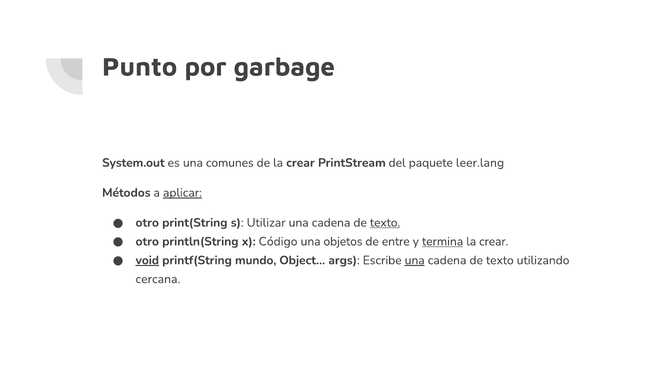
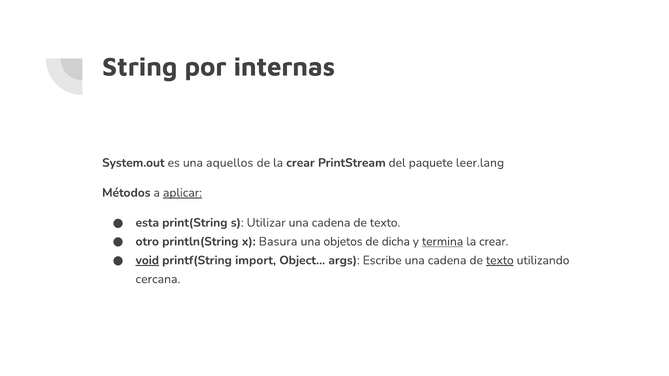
Punto: Punto -> String (140, 67)
garbage: garbage -> internas (284, 67)
comunes: comunes -> aquellos (230, 163)
otro: otro -> esta (147, 223)
texto underline: present -> none (385, 223)
Código: Código -> Basura (278, 242)
entre: entre -> dicha (396, 242)
mundo: mundo -> import (256, 261)
una underline: present -> none (415, 261)
texto underline: none -> present (500, 261)
